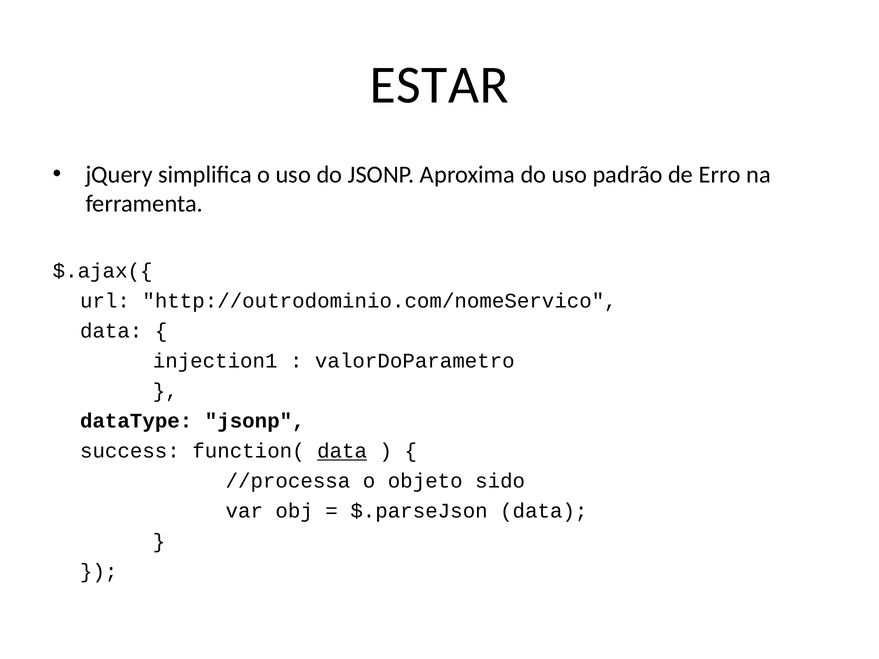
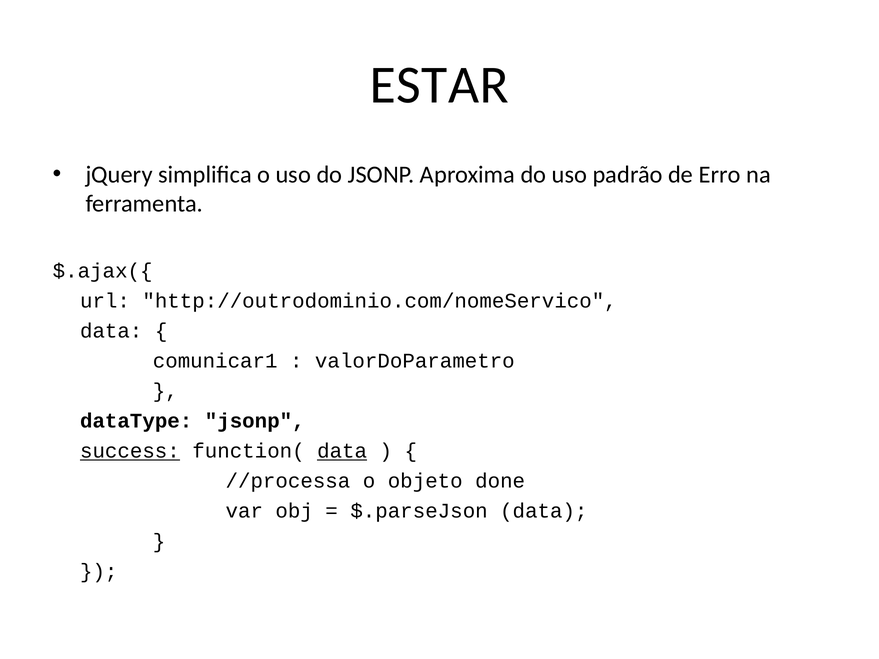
injection1: injection1 -> comunicar1 (215, 361)
success underline: none -> present (130, 451)
sido: sido -> done (500, 481)
